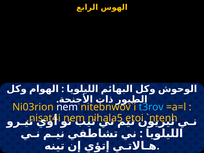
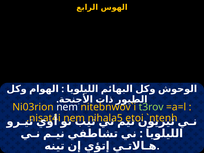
t3rov colour: light blue -> light green (151, 107)
